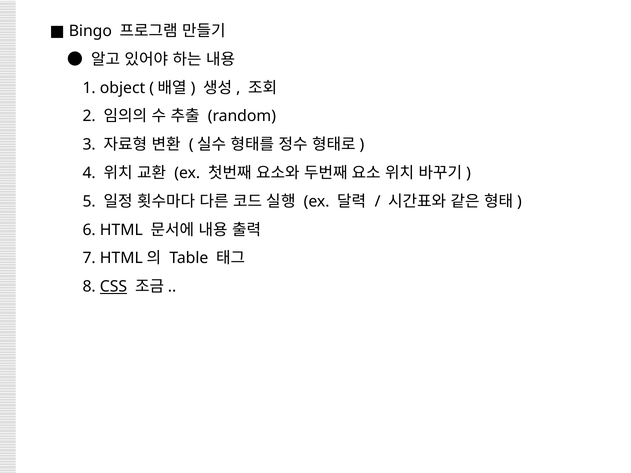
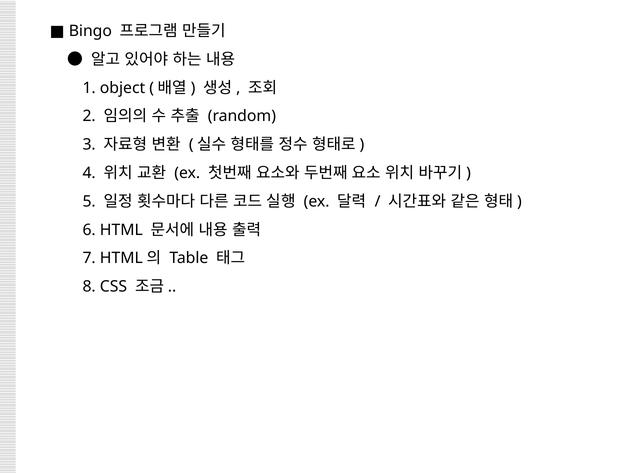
CSS underline: present -> none (114, 287)
